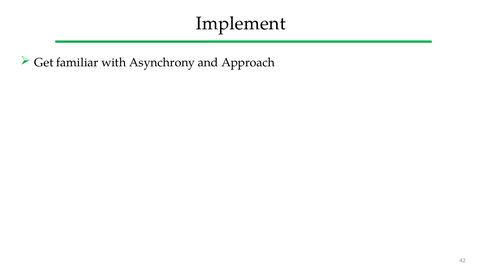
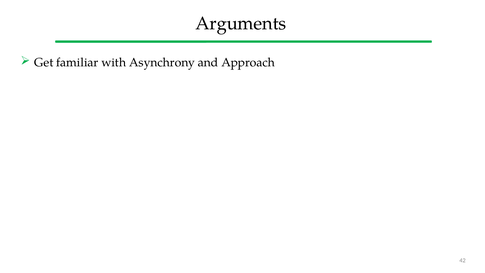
Implement: Implement -> Arguments (241, 23)
